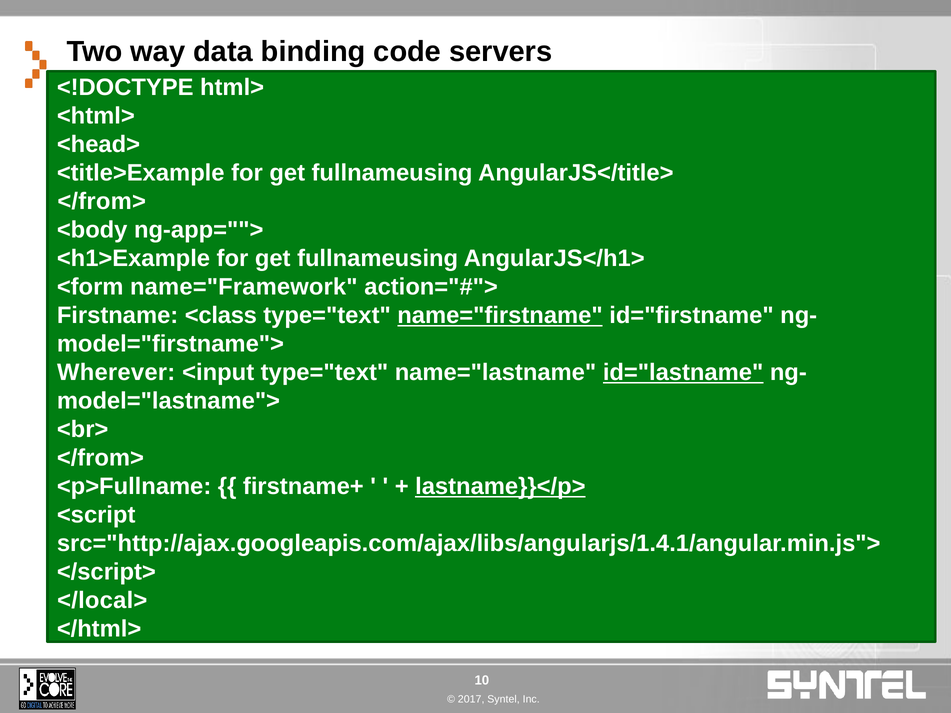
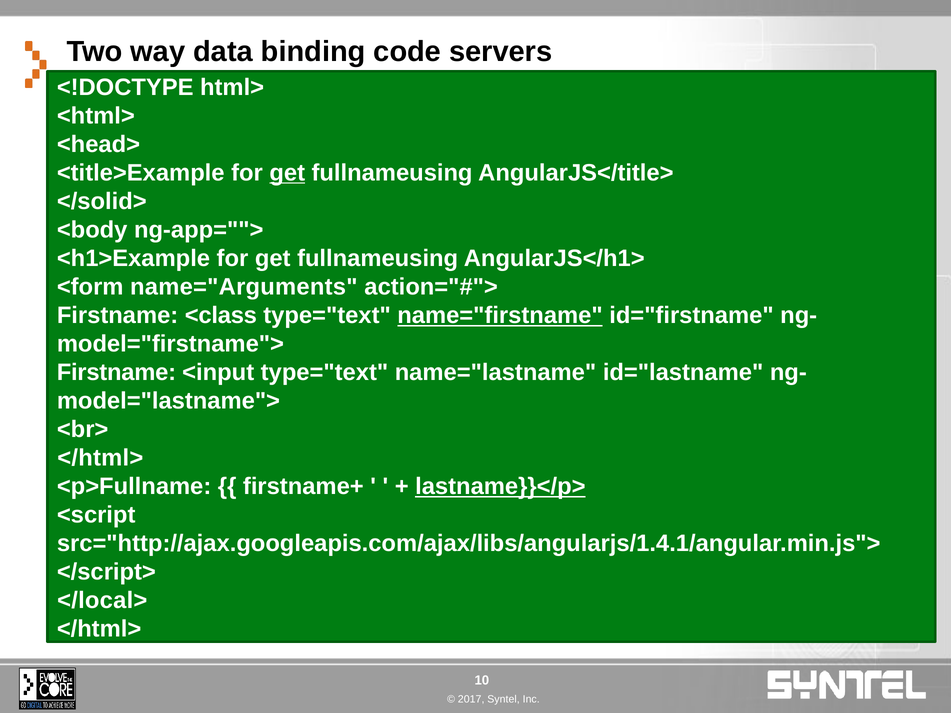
get underline: none -> present (287, 173)
</from>: </from> -> </solid> (102, 201)
name="Framework: name="Framework -> name="Arguments (244, 287)
Wherever: Wherever -> Firstname (116, 373)
id="lastname underline: present -> none (683, 373)
</from>: </from> -> </html> (100, 458)
